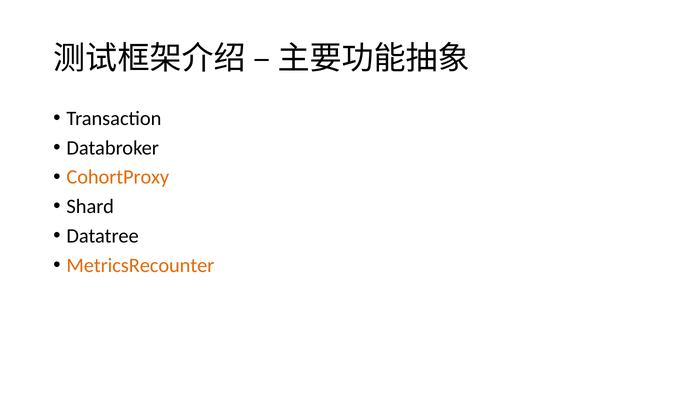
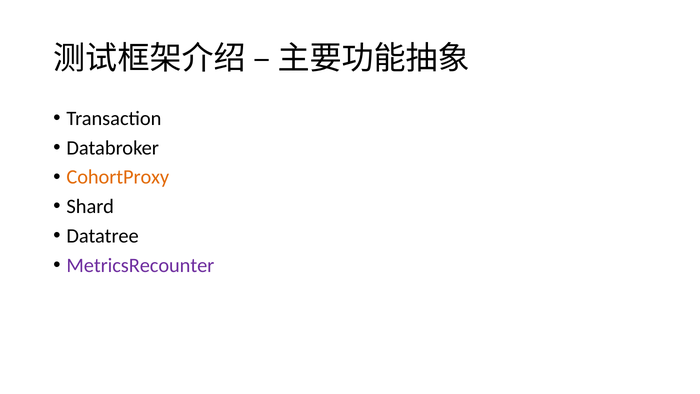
MetricsRecounter colour: orange -> purple (140, 265)
